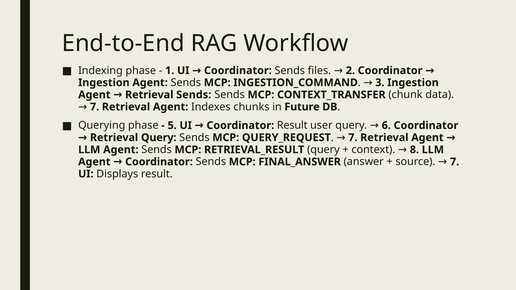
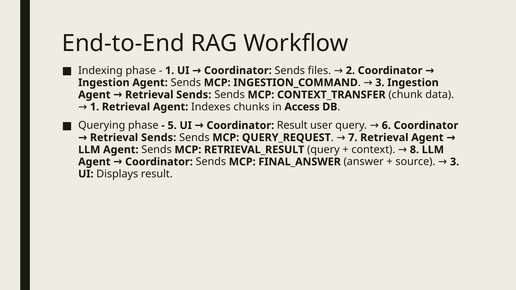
7: 7 -> 1 (95, 107)
Future: Future -> Access (302, 107)
Query: Query -> Sends (159, 138)
7: 7 -> 3 (455, 162)
